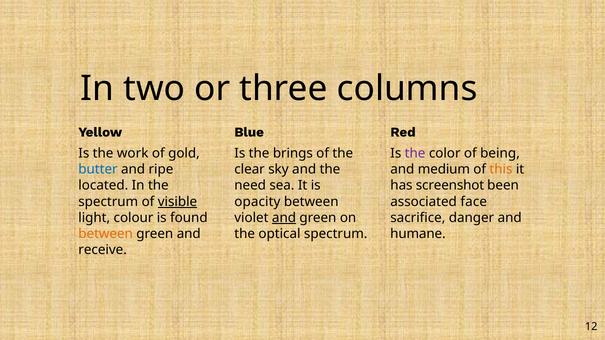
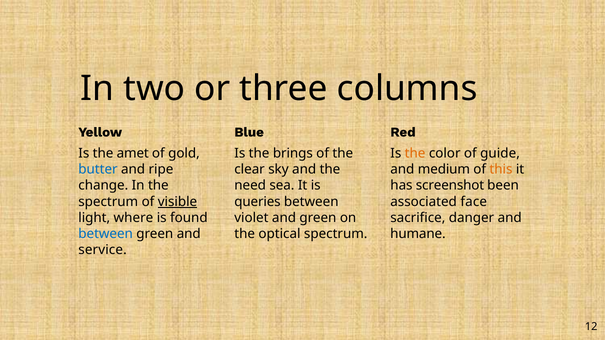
work: work -> amet (133, 153)
the colour: purple -> orange (415, 153)
being: being -> guide (500, 153)
located: located -> change (103, 186)
opacity: opacity -> queries (257, 202)
colour: colour -> where (133, 218)
and underline: present -> none (284, 218)
between colour: orange -> blue (106, 234)
receive: receive -> service (103, 250)
